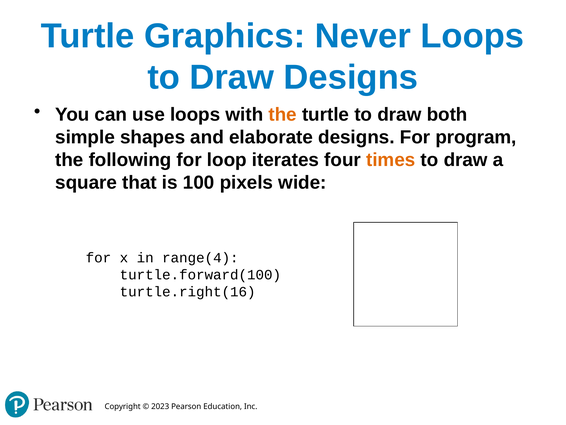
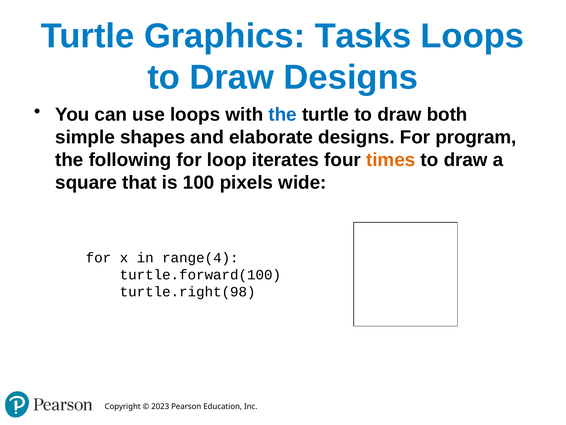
Never: Never -> Tasks (363, 36)
the colour: orange -> blue (283, 115)
turtle.right(16: turtle.right(16 -> turtle.right(98 (188, 291)
